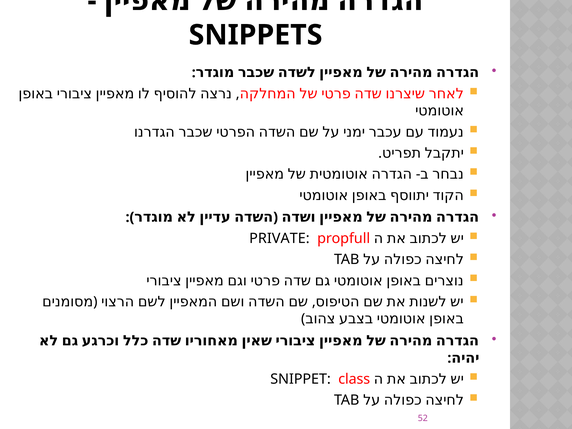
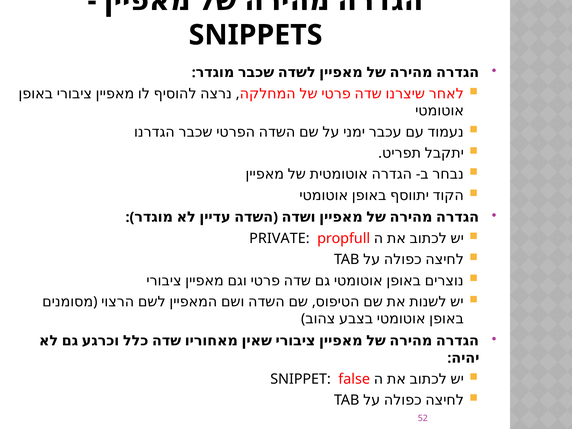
class: class -> false (354, 379)
